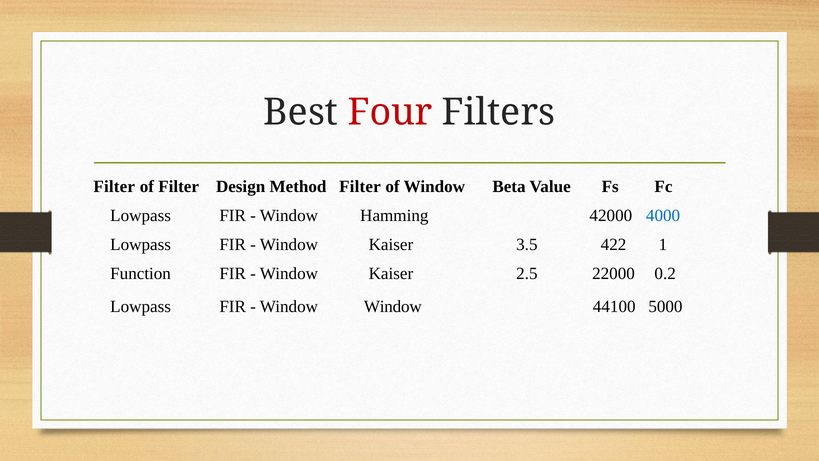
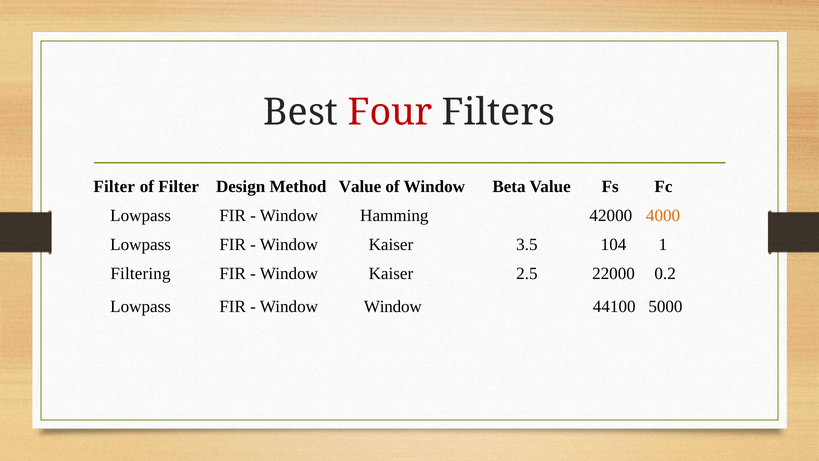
Method Filter: Filter -> Value (360, 186)
4000 colour: blue -> orange (663, 215)
422: 422 -> 104 (614, 244)
Function: Function -> Filtering (140, 273)
